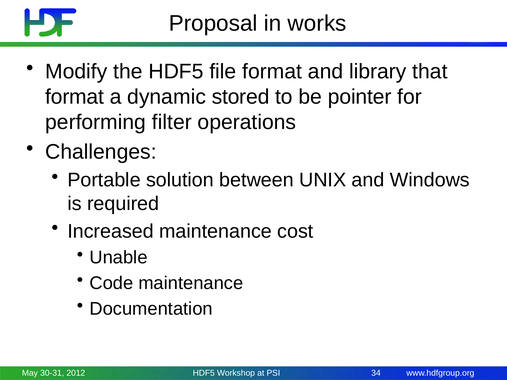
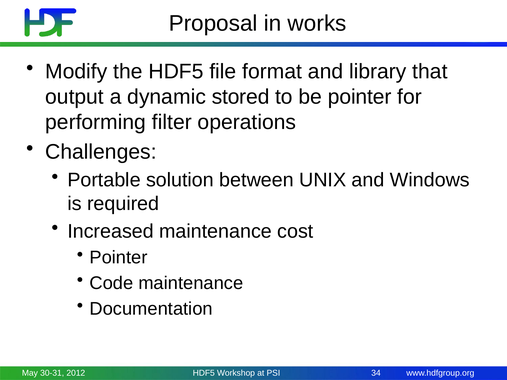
format: format -> output (75, 97)
Unable: Unable -> Pointer (119, 258)
